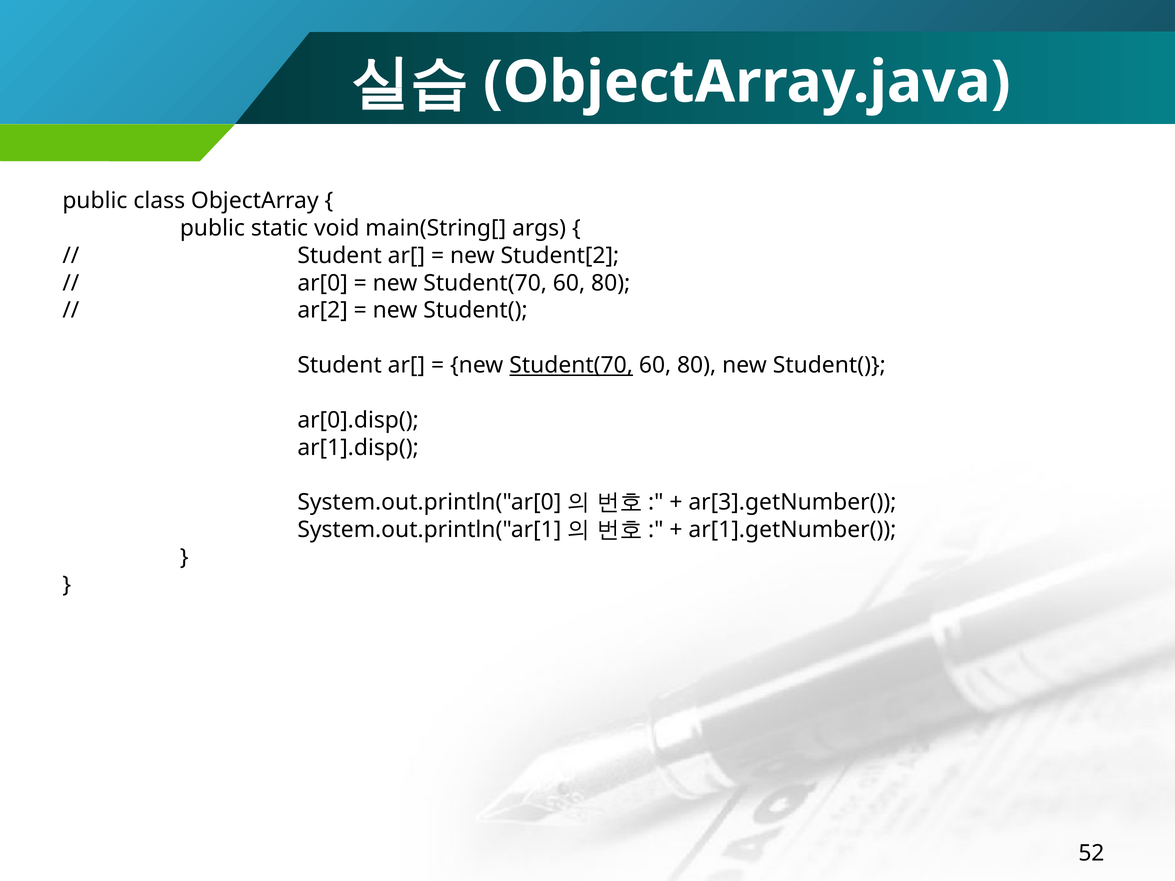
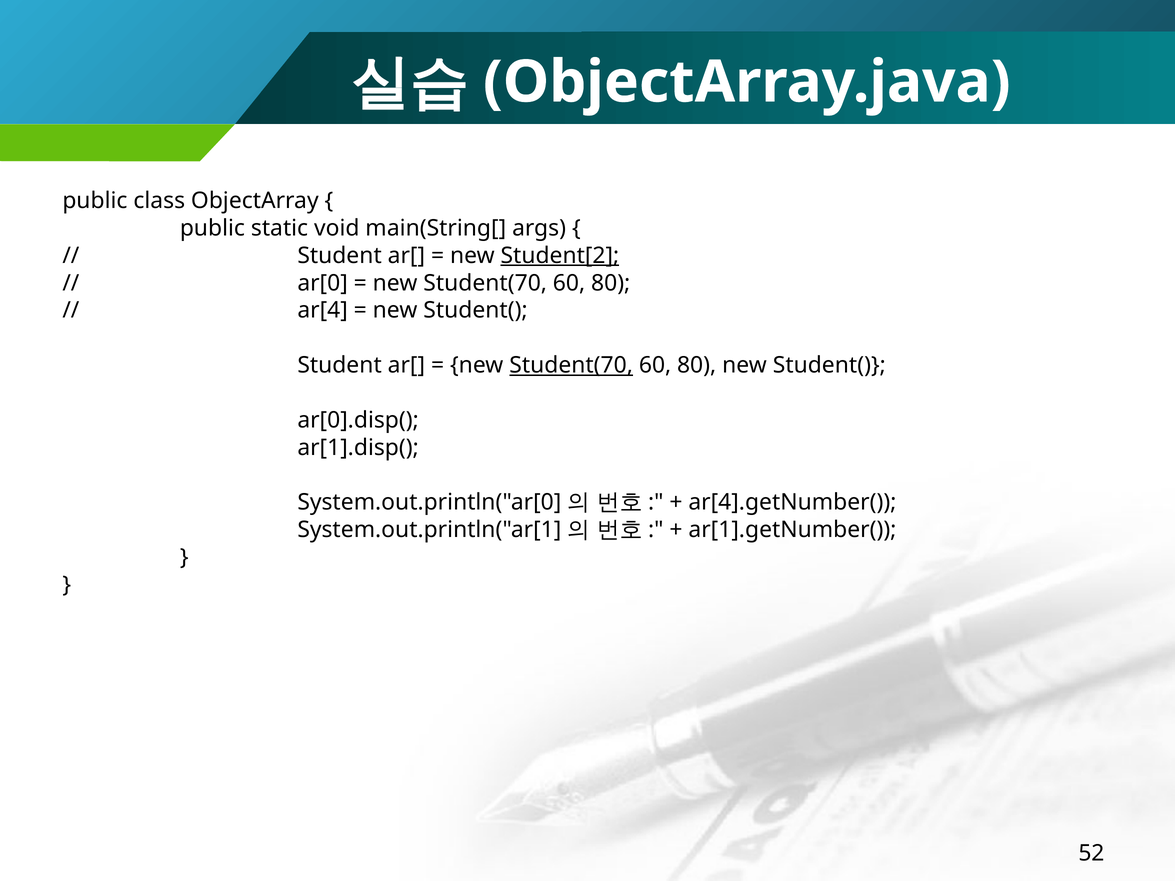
Student[2 underline: none -> present (560, 256)
ar[2: ar[2 -> ar[4 (323, 310)
ar[3].getNumber(: ar[3].getNumber( -> ar[4].getNumber( (792, 503)
